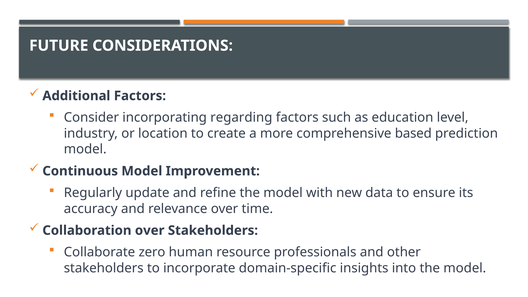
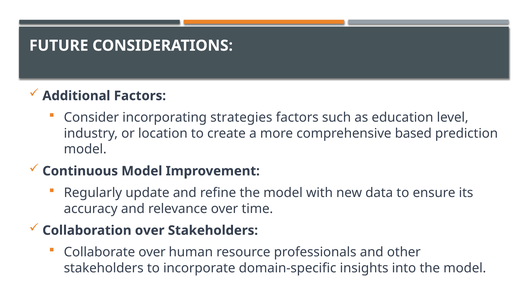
regarding: regarding -> strategies (241, 118)
Collaborate zero: zero -> over (152, 252)
